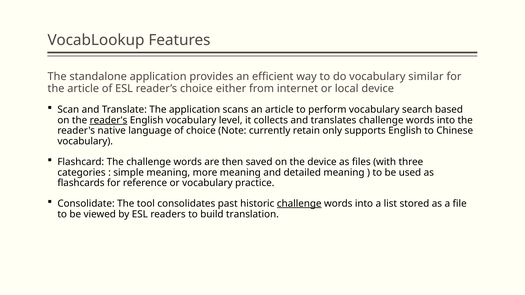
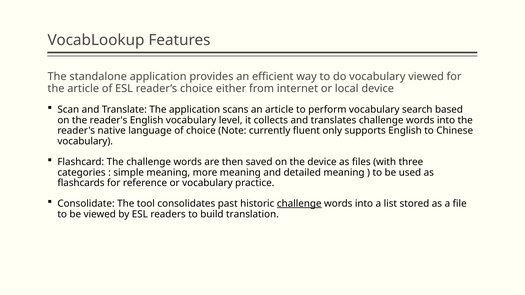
vocabulary similar: similar -> viewed (426, 77)
reader's underline: present -> none (109, 120)
retain: retain -> fluent (306, 131)
